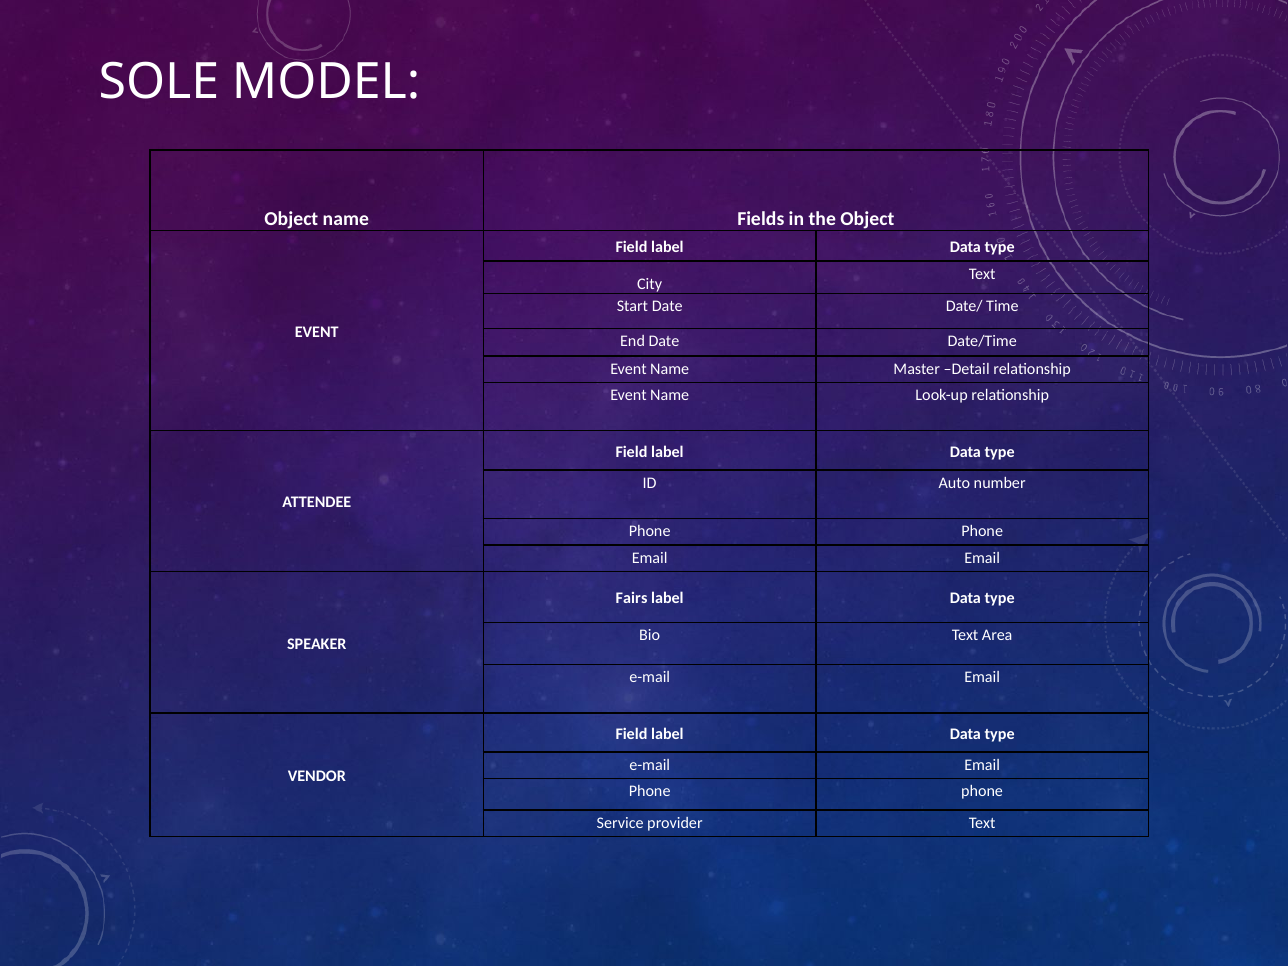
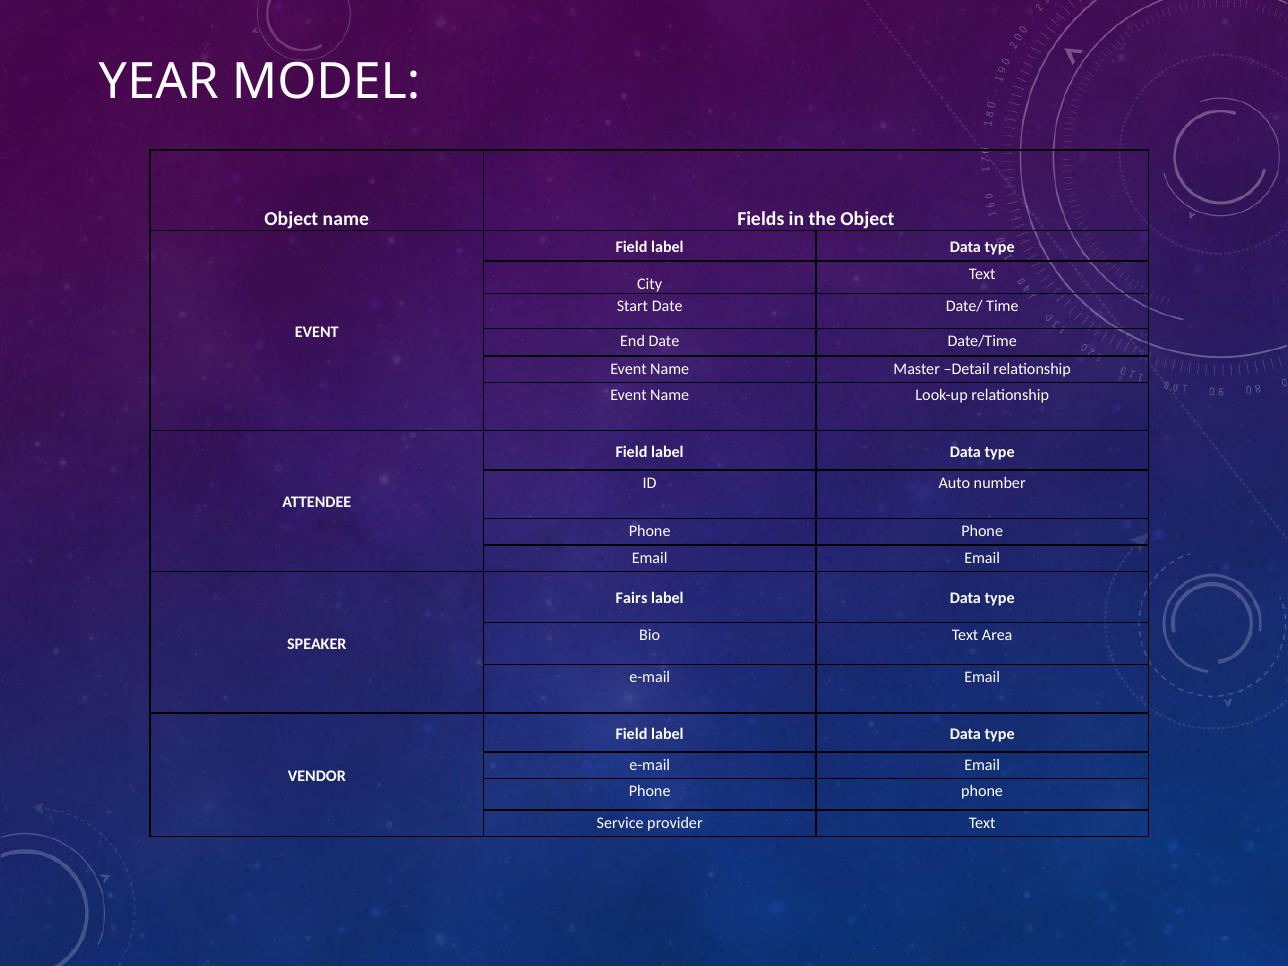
SOLE: SOLE -> YEAR (159, 82)
